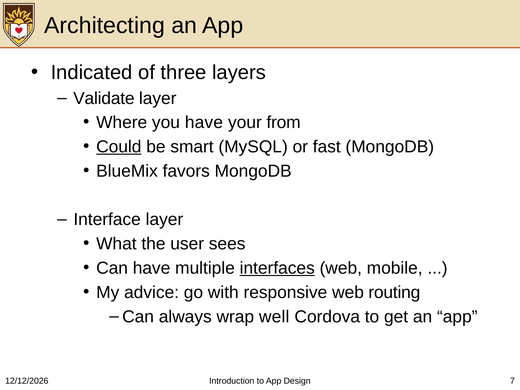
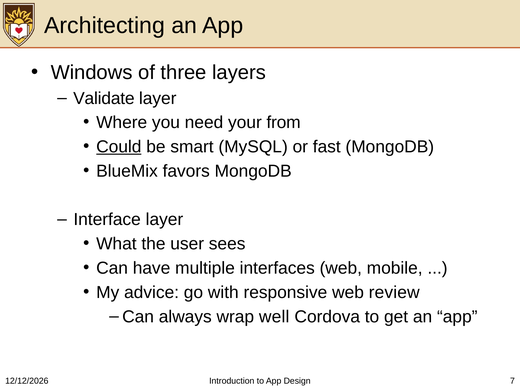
Indicated: Indicated -> Windows (92, 72)
you have: have -> need (204, 123)
interfaces underline: present -> none (277, 268)
routing: routing -> review (394, 292)
